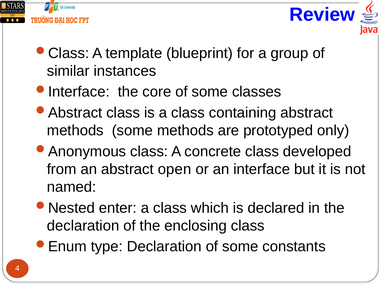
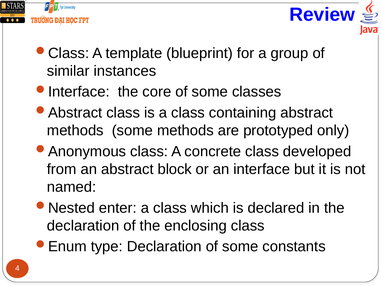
open: open -> block (175, 169)
